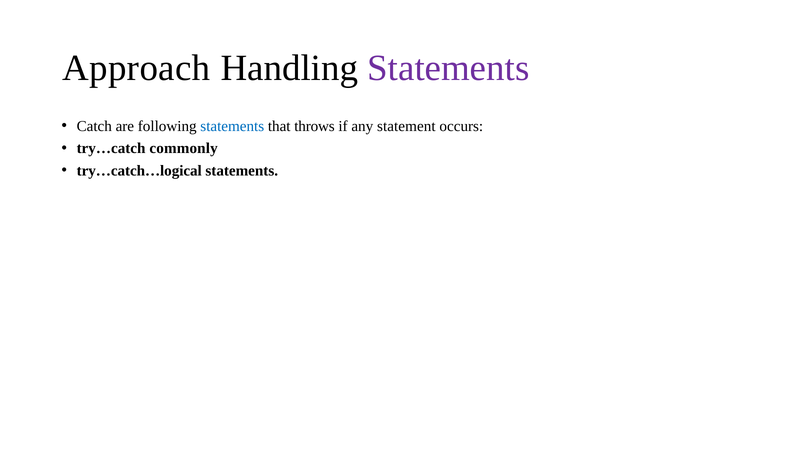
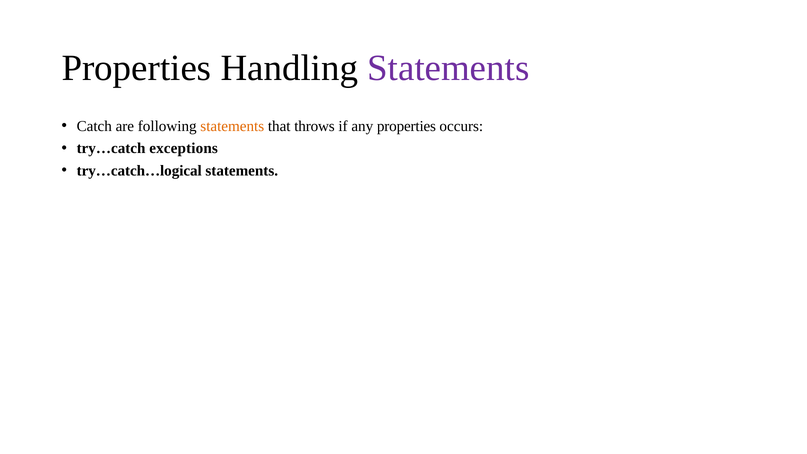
Approach: Approach -> Properties (136, 68)
statements colour: blue -> orange (232, 126)
any statement: statement -> properties (406, 126)
commonly: commonly -> exceptions (184, 148)
